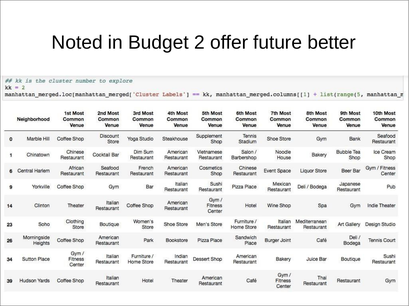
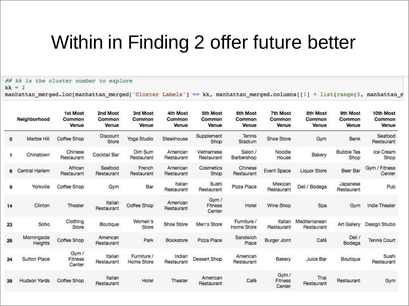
Noted: Noted -> Within (77, 43)
Budget: Budget -> Finding (159, 43)
